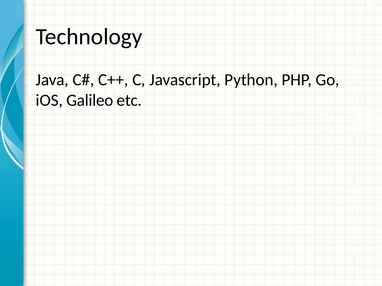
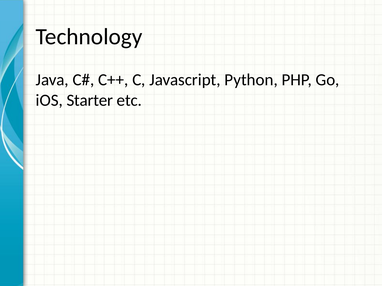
Galileo: Galileo -> Starter (90, 100)
